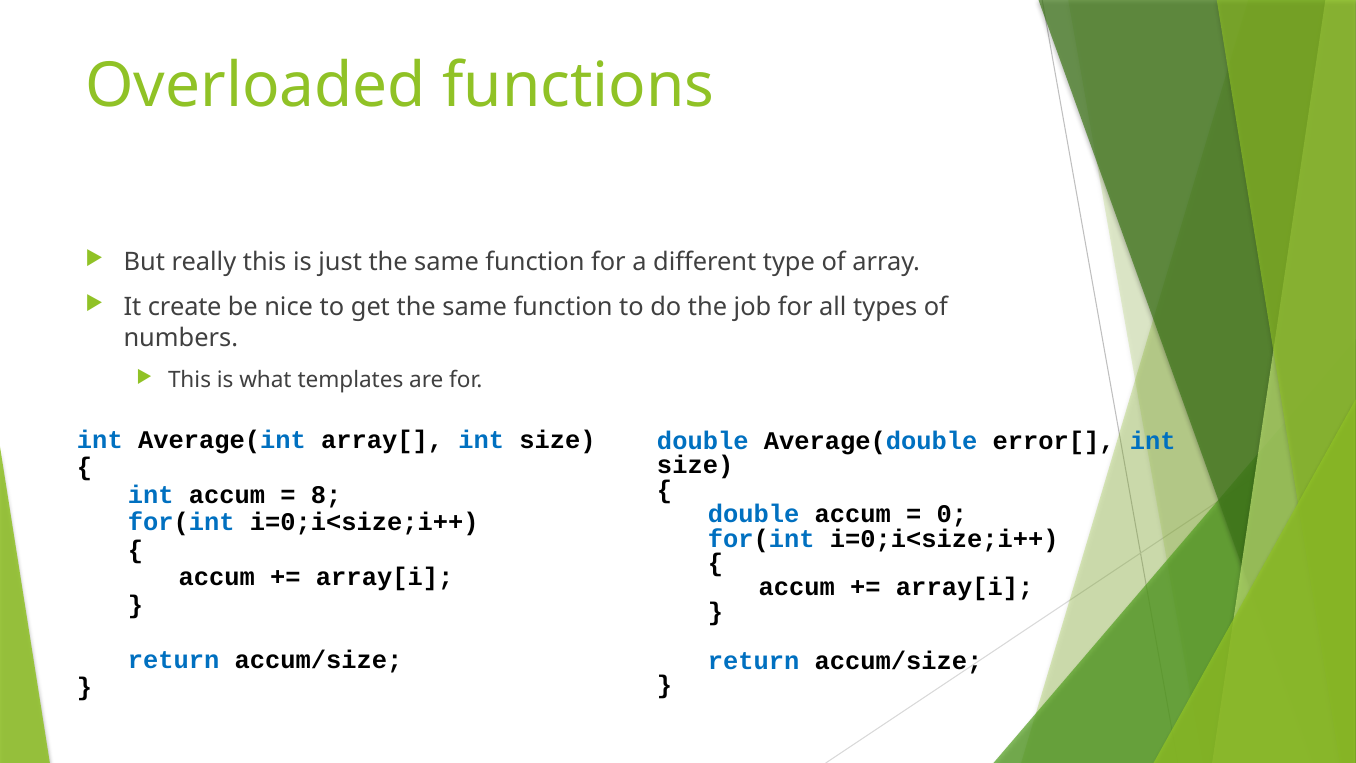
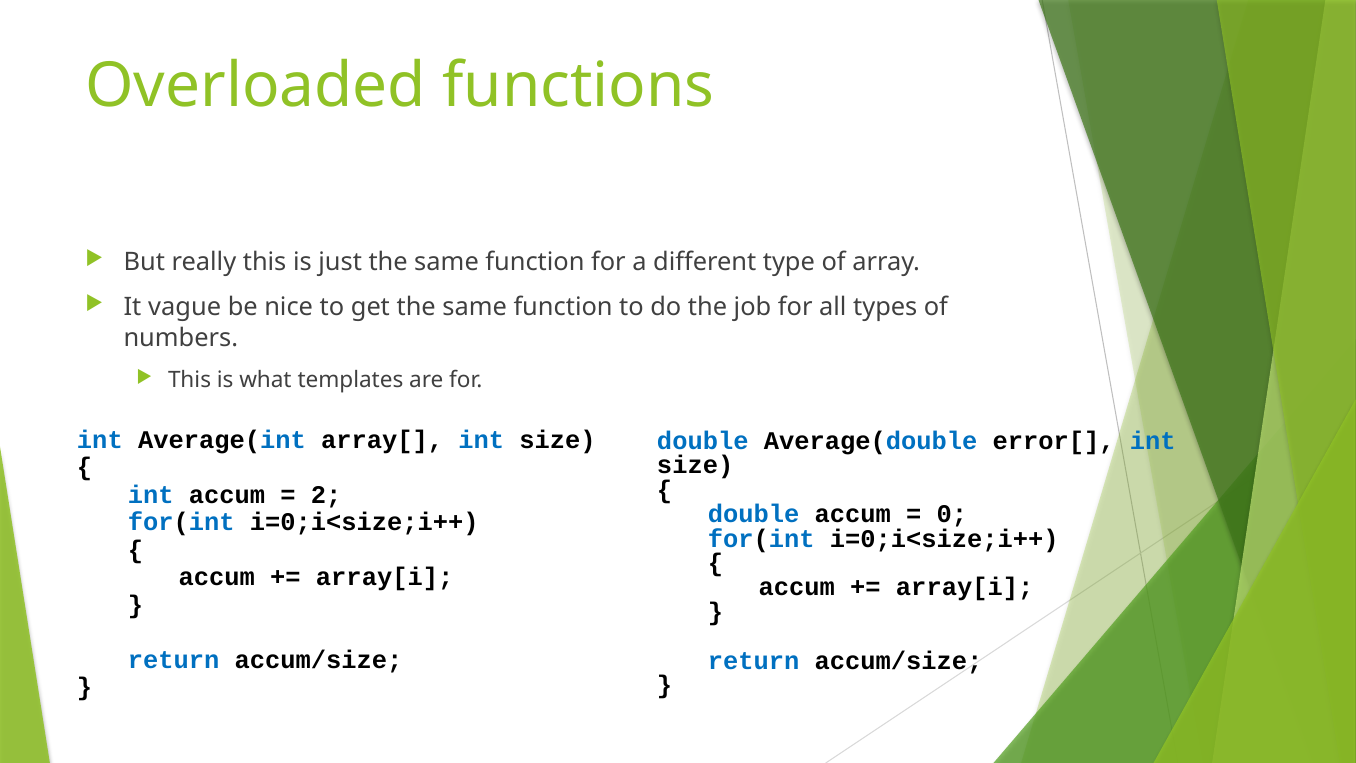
create: create -> vague (185, 307)
8: 8 -> 2 (326, 495)
